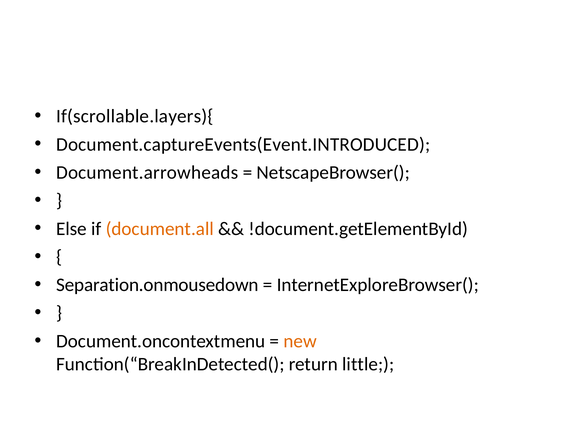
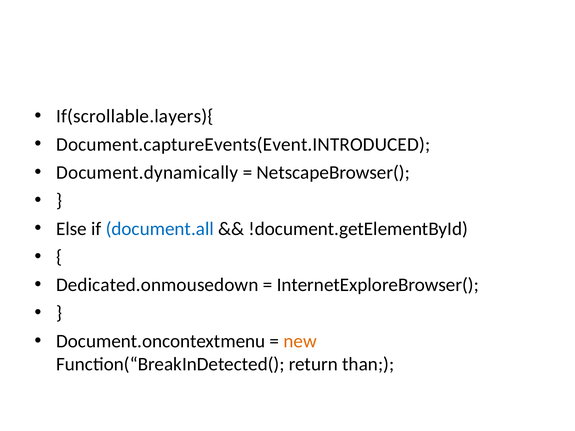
Document.arrowheads: Document.arrowheads -> Document.dynamically (147, 173)
document.all colour: orange -> blue (160, 229)
Separation.onmousedown: Separation.onmousedown -> Dedicated.onmousedown (157, 285)
little: little -> than (368, 364)
